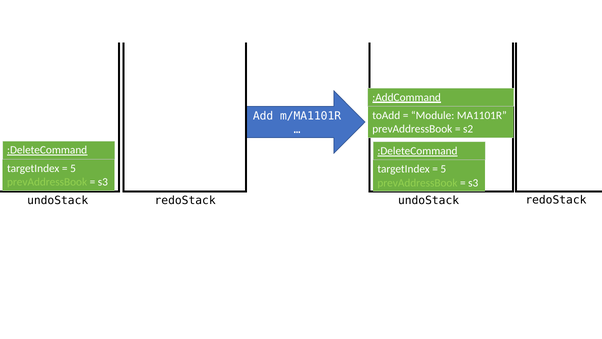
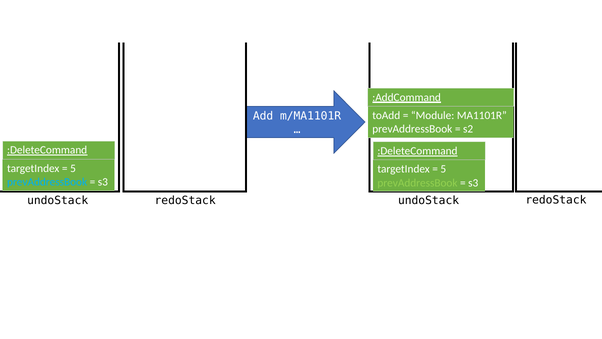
prevAddressBook colour: light green -> light blue (47, 182)
